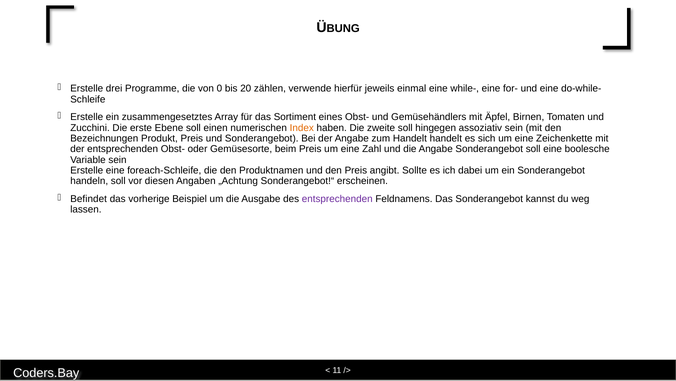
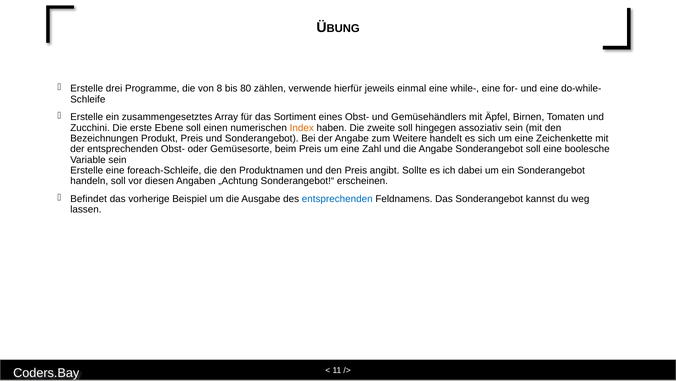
0: 0 -> 8 (219, 88)
20: 20 -> 80 (246, 88)
zum Handelt: Handelt -> Weitere (410, 138)
entsprechenden colour: purple -> blue (337, 199)
